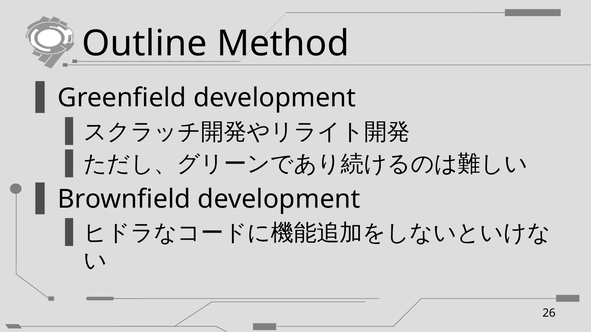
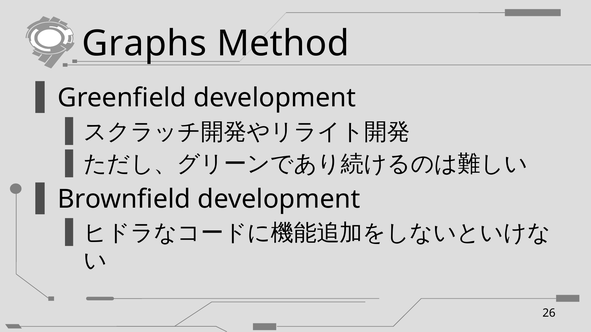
Outline: Outline -> Graphs (144, 44)
